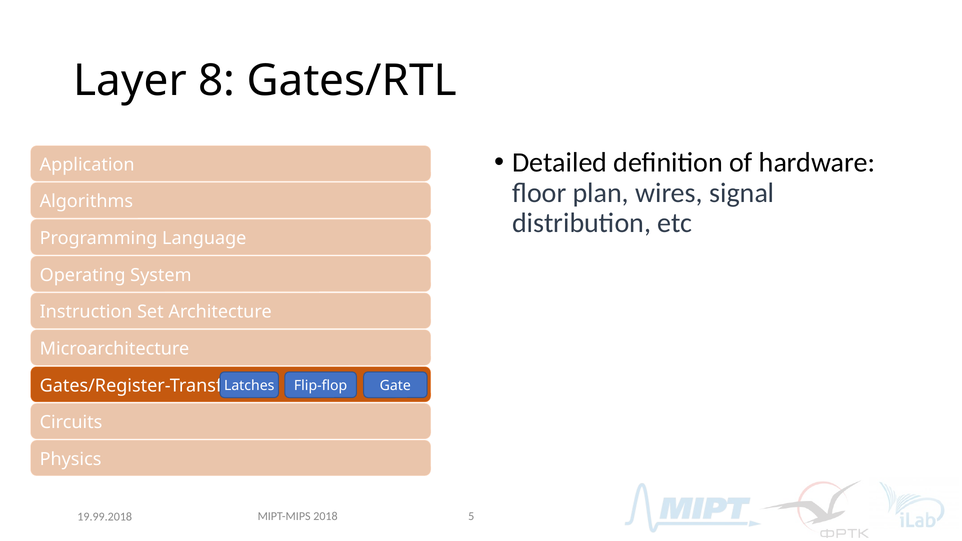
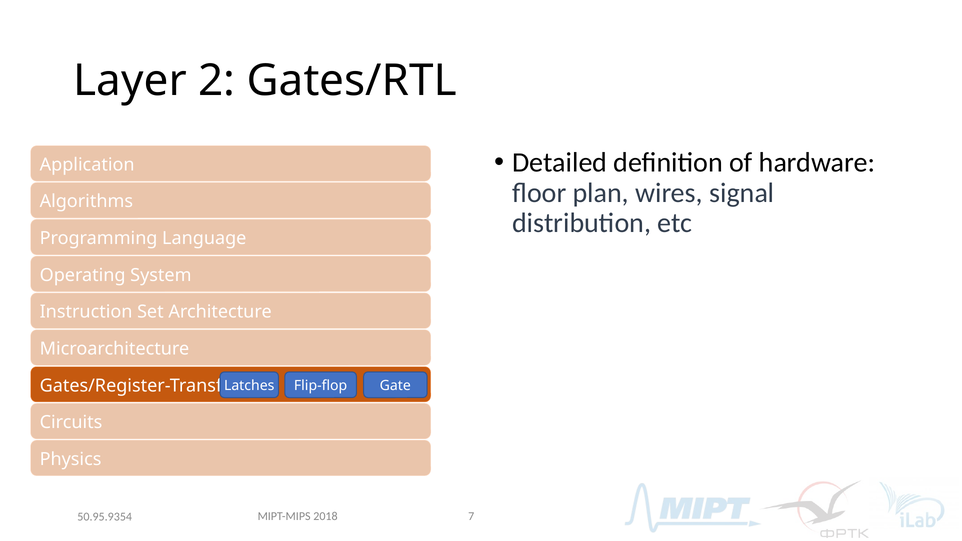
8: 8 -> 2 (217, 81)
5: 5 -> 7 (471, 517)
19.99.2018: 19.99.2018 -> 50.95.9354 (105, 517)
